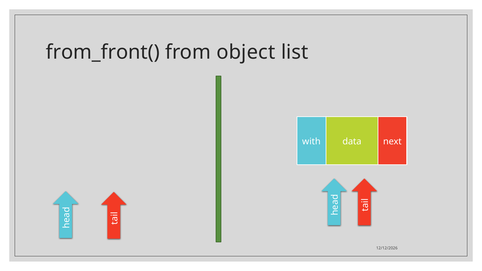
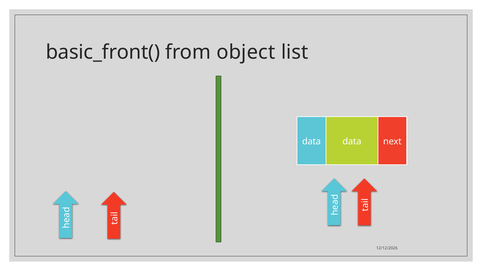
from_front(: from_front( -> basic_front( (103, 52)
with: with -> data (311, 141)
